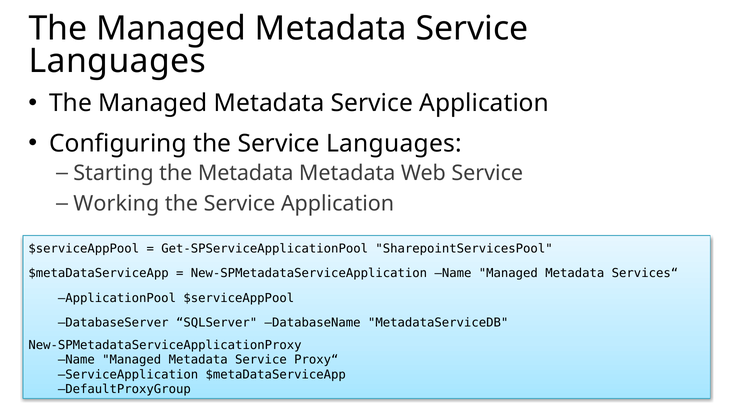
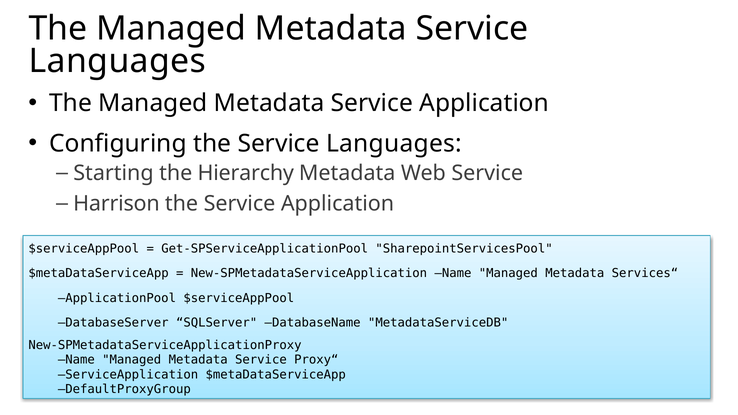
the Metadata: Metadata -> Hierarchy (246, 173)
Working: Working -> Harrison (116, 204)
